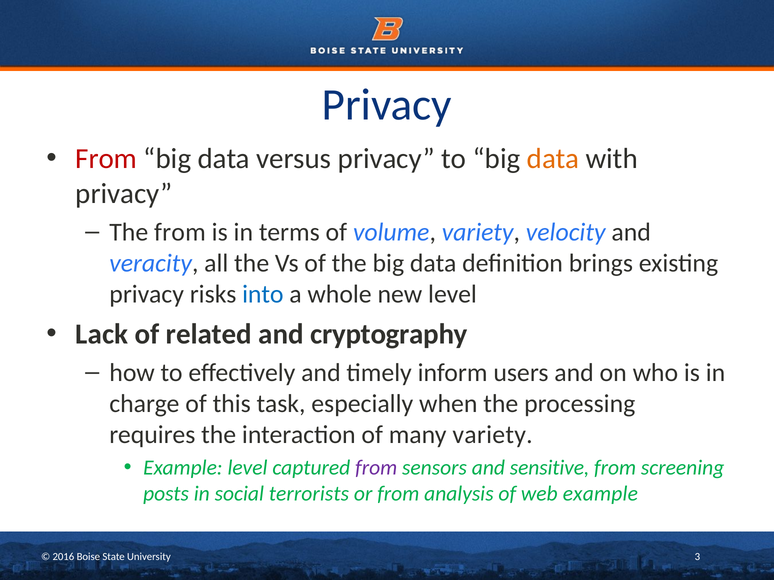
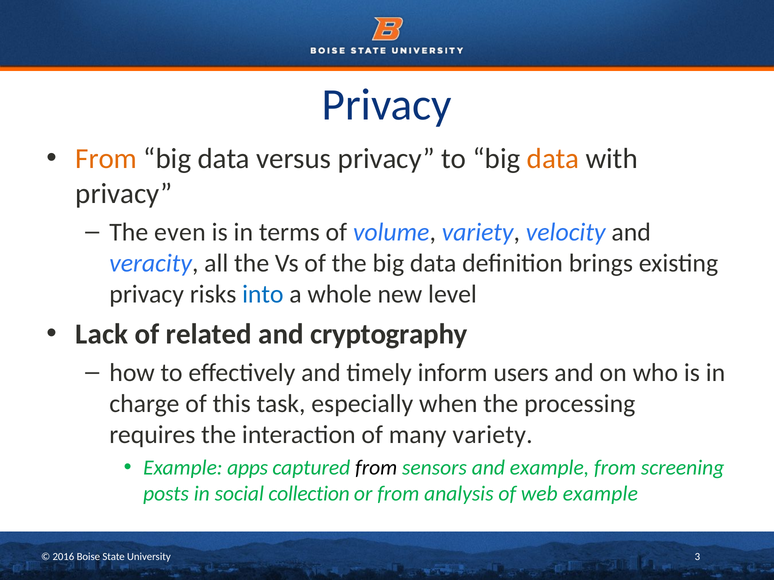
From colour: red -> orange (106, 159)
The from: from -> even (180, 232)
Example level: level -> apps (248, 468)
from colour: purple -> black (376, 468)
and sensitive: sensitive -> example (550, 468)
terrorists: terrorists -> collection (309, 494)
